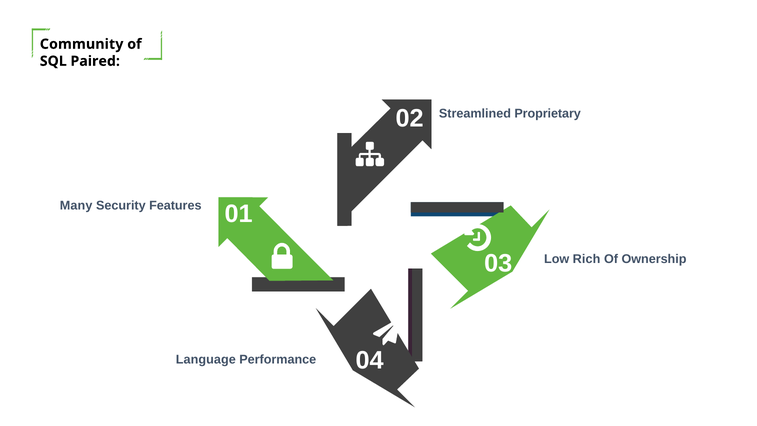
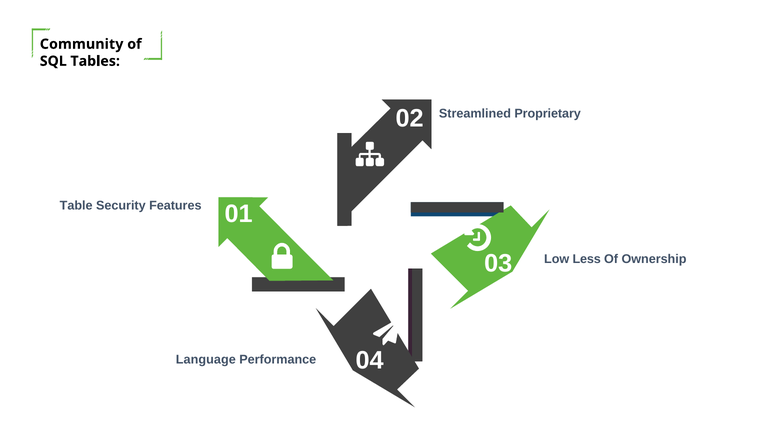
Paired: Paired -> Tables (95, 61)
Many: Many -> Table (76, 206)
Rich: Rich -> Less (587, 259)
